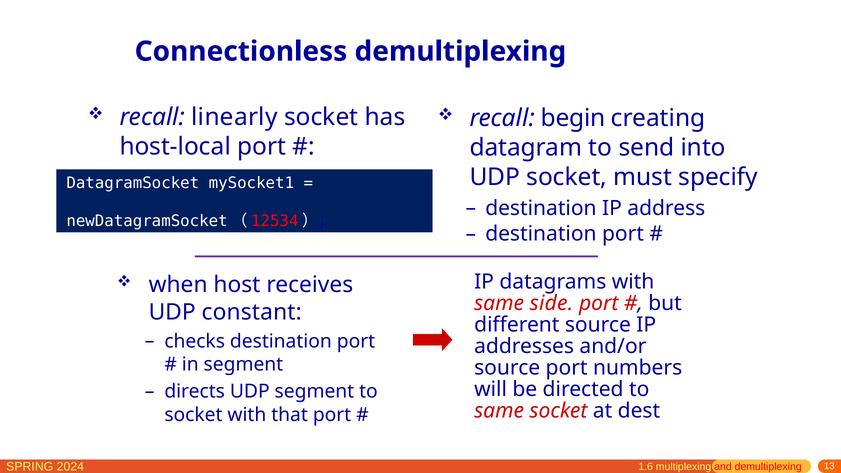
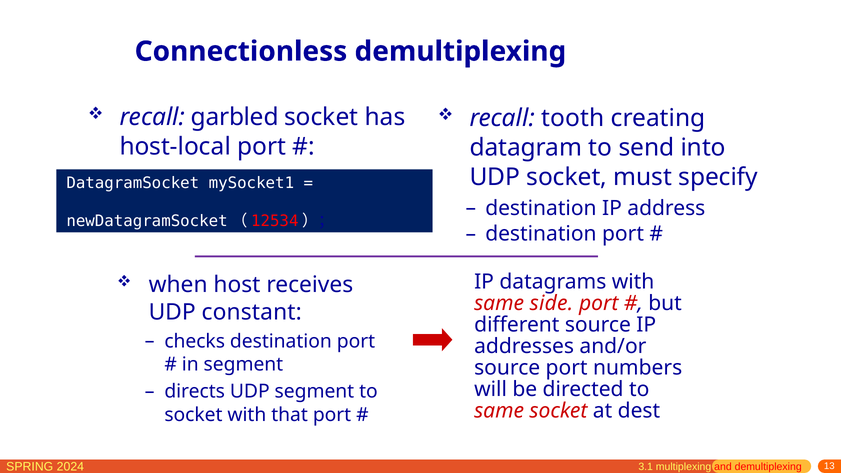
linearly: linearly -> garbled (235, 117)
begin: begin -> tooth (573, 118)
1.6: 1.6 -> 3.1 (646, 467)
